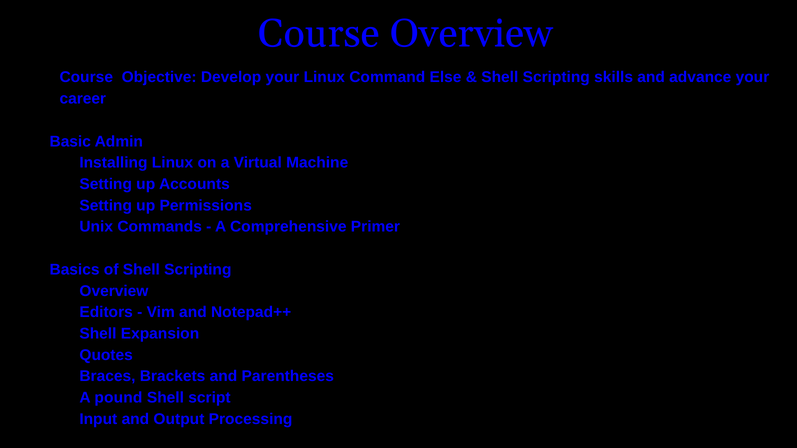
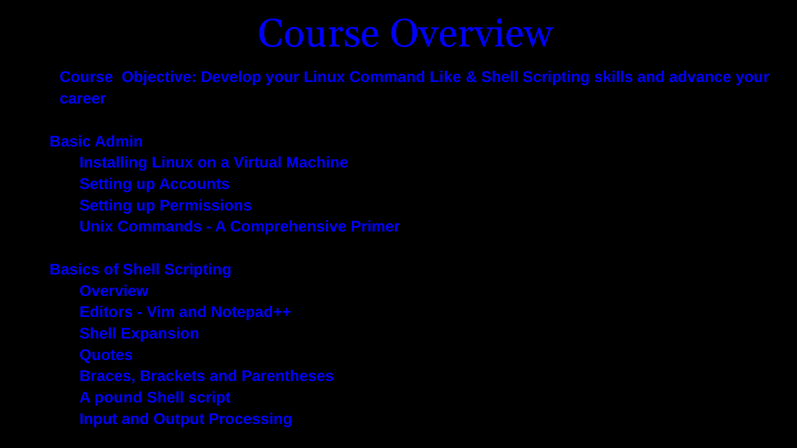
Else: Else -> Like (445, 77)
